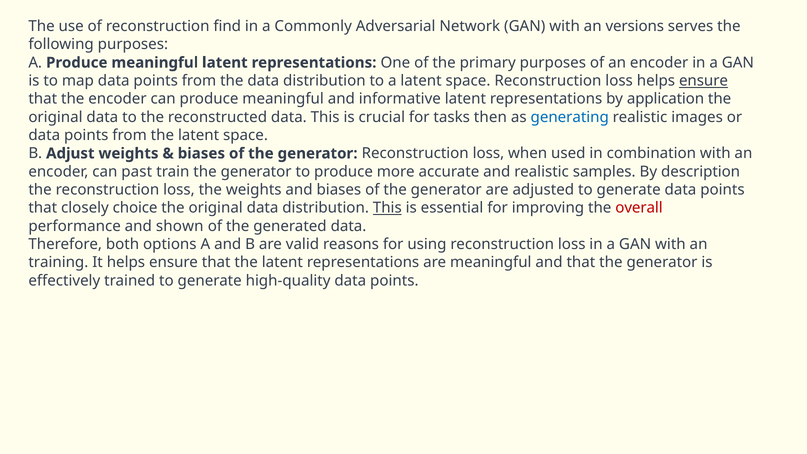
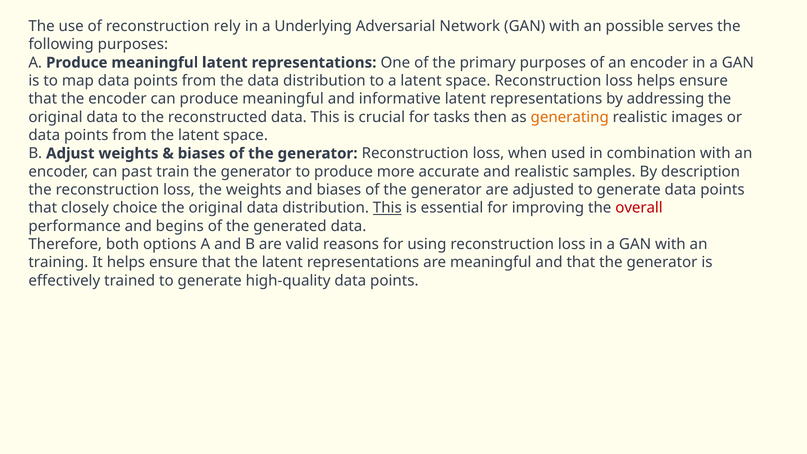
find: find -> rely (227, 26)
Commonly: Commonly -> Underlying (313, 26)
versions: versions -> possible (635, 26)
ensure underline: present -> none (704, 81)
application: application -> addressing (666, 99)
generating colour: blue -> orange (570, 117)
shown: shown -> begins (180, 226)
